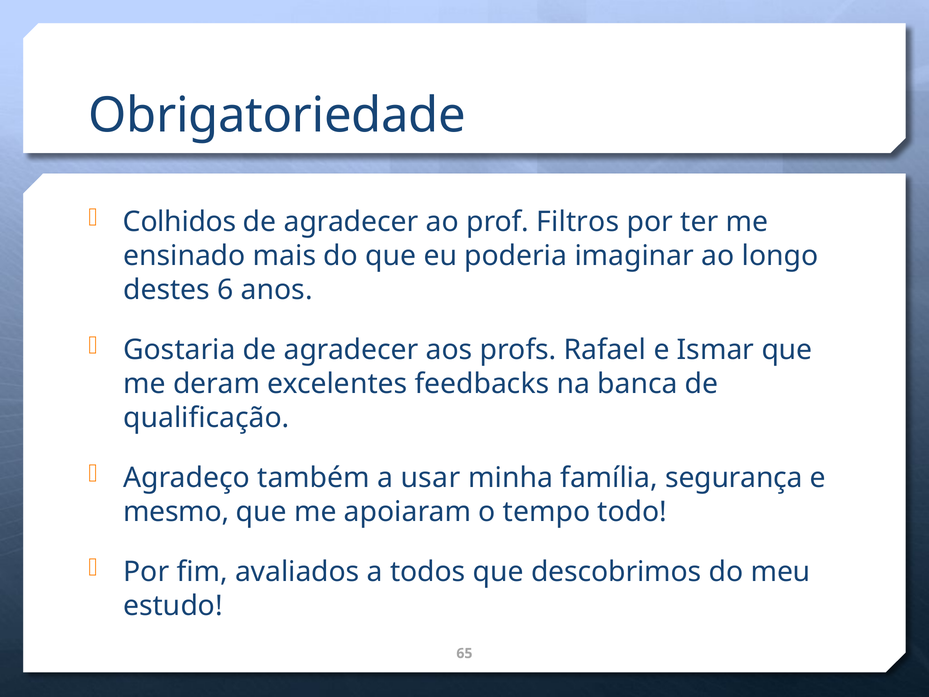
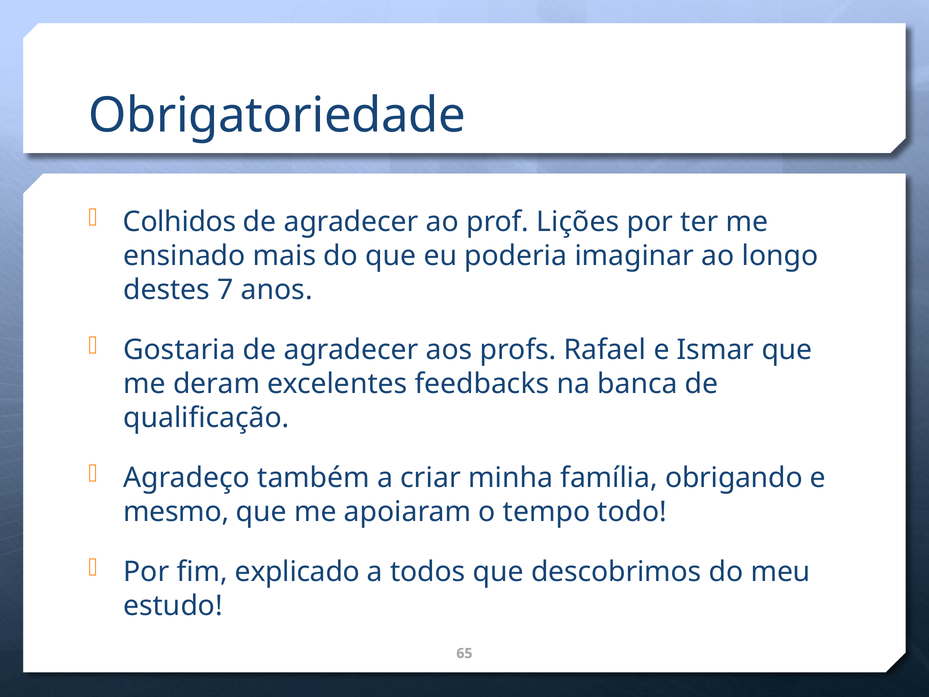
Filtros: Filtros -> Lições (578, 222)
6: 6 -> 7 (225, 290)
usar: usar -> criar (431, 478)
segurança: segurança -> obrigando (734, 478)
avaliados: avaliados -> explicado (297, 572)
